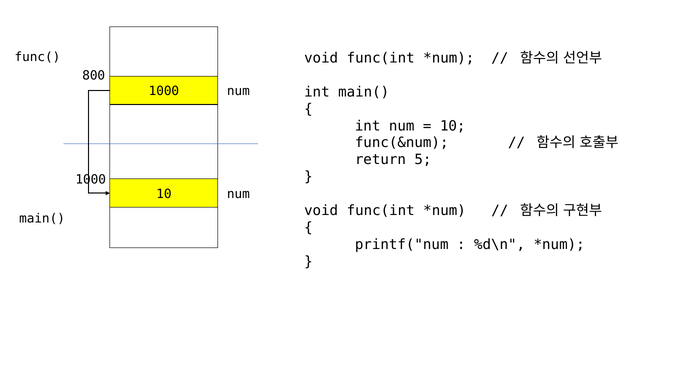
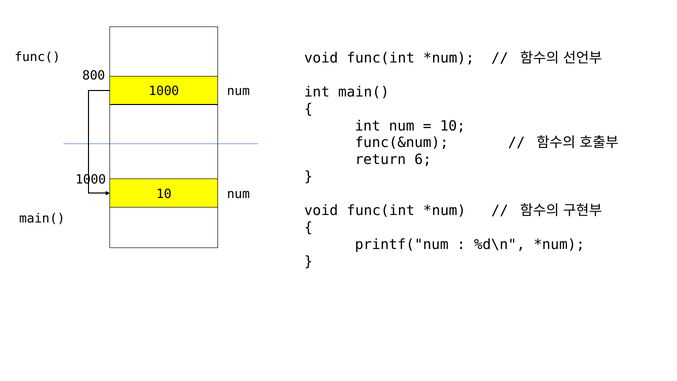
5: 5 -> 6 (423, 160)
